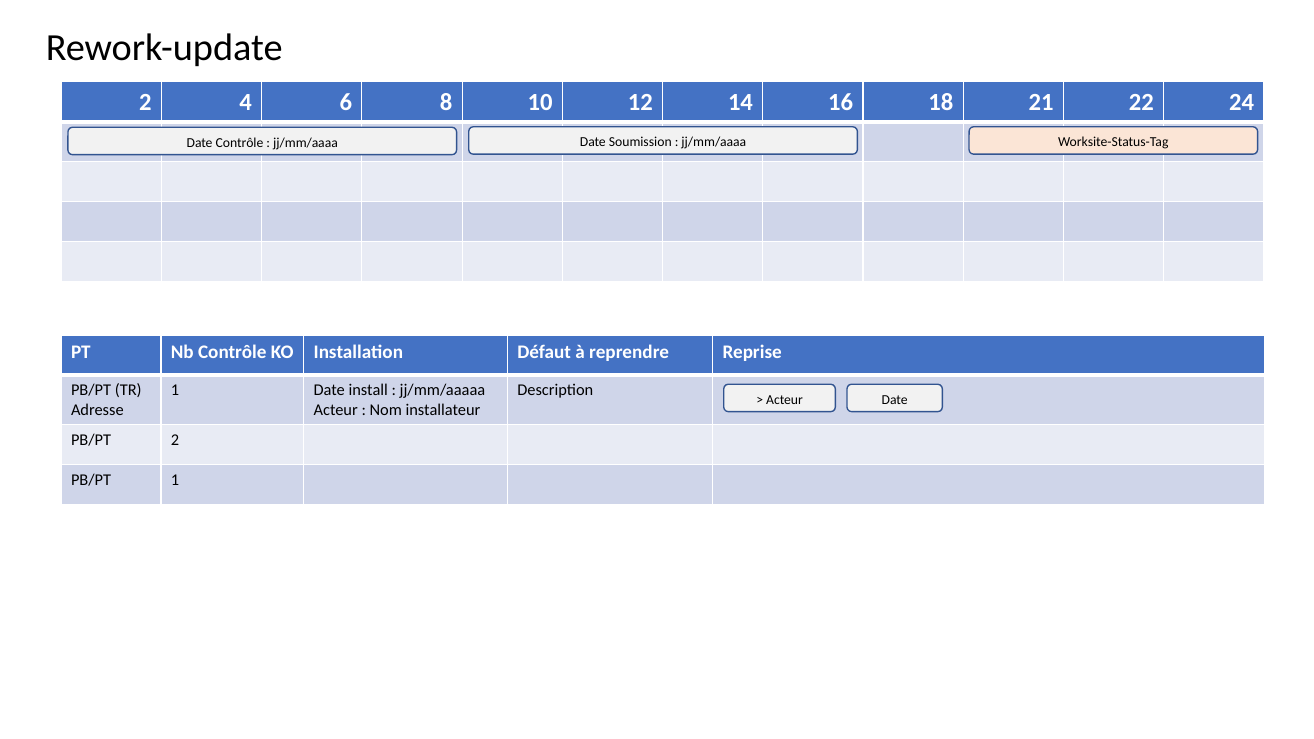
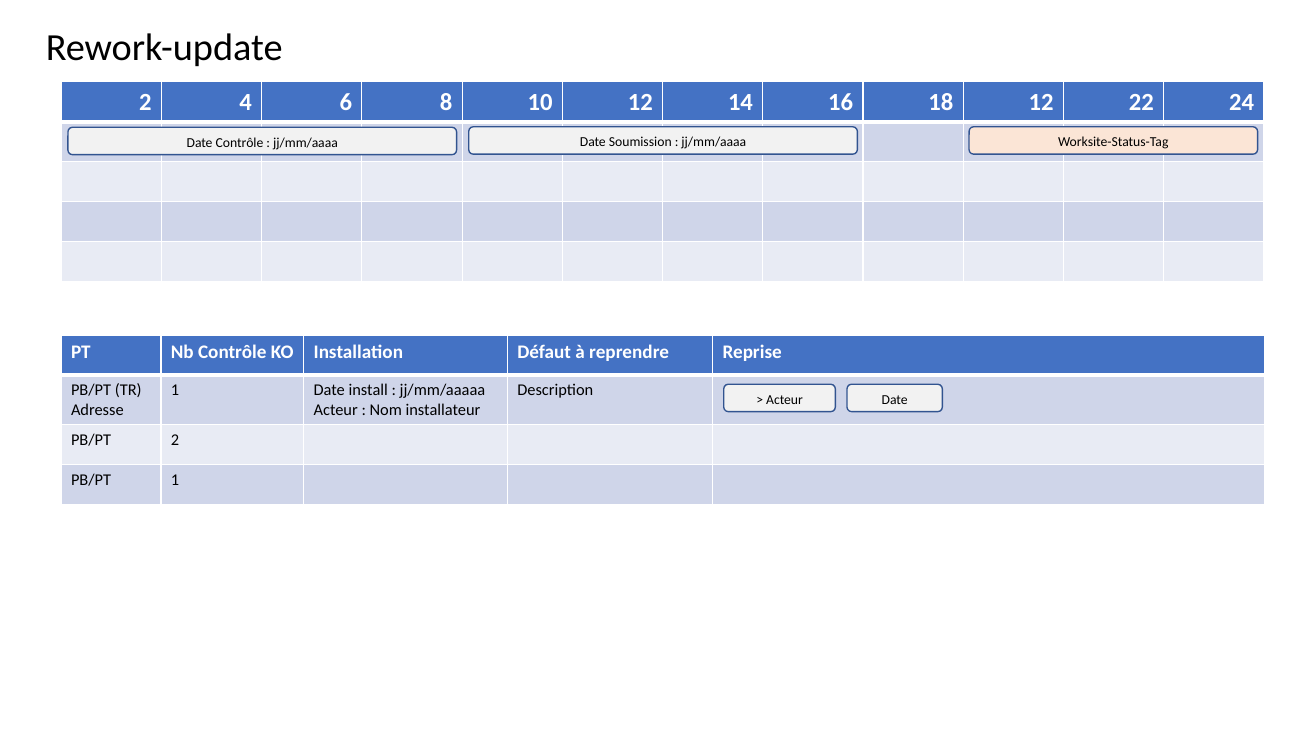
18 21: 21 -> 12 (1041, 102)
